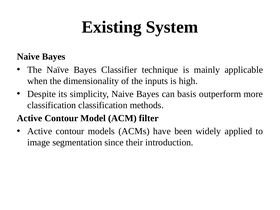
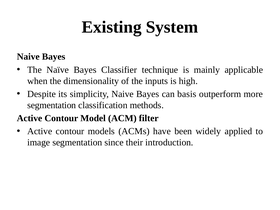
classification: classification -> segmentation (52, 105)
